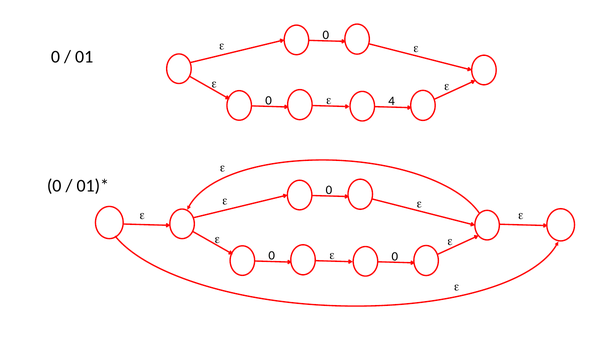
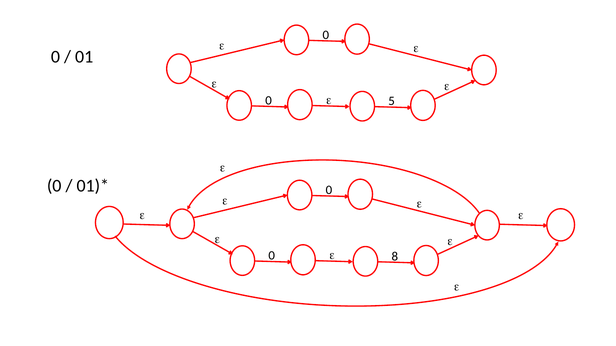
4: 4 -> 5 (392, 101)
0 0: 0 -> 8 (395, 257)
